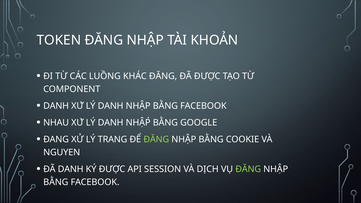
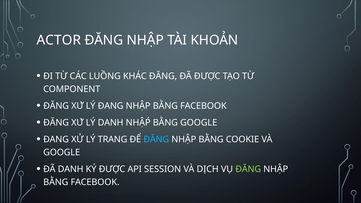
TOKEN: TOKEN -> ACTOR (59, 40)
DANH: DANH -> ĐĂNG (56, 106)
DANH: DANH -> ĐANG (111, 106)
NHAU: NHAU -> ĐĂNG (56, 123)
ĐĂNG colour: light green -> light blue (156, 139)
NGUYEN: NGUYEN -> GOOGLE (62, 152)
